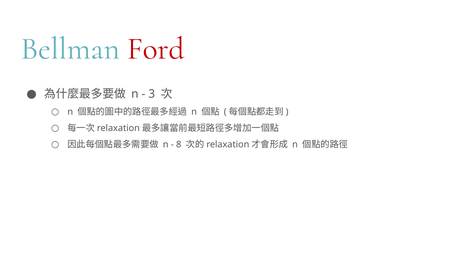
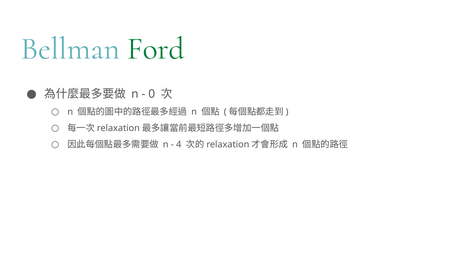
Ford colour: red -> green (156, 48)
3: 3 -> 0 (152, 94)
8: 8 -> 4 (179, 145)
